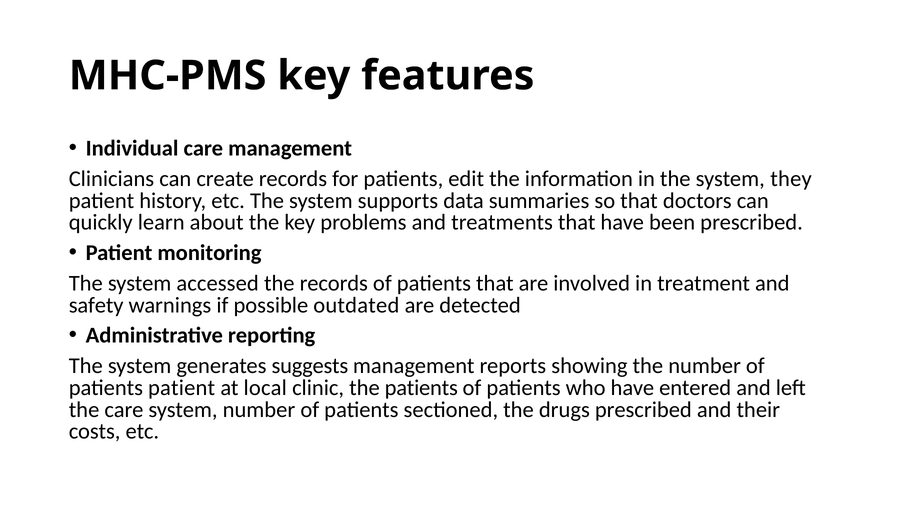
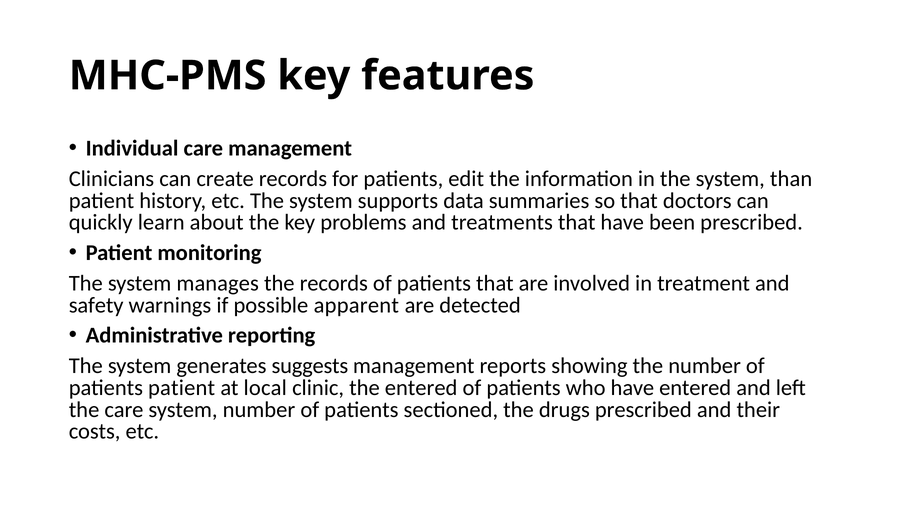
they: they -> than (791, 179)
accessed: accessed -> manages (218, 283)
outdated: outdated -> apparent (356, 305)
the patients: patients -> entered (421, 388)
